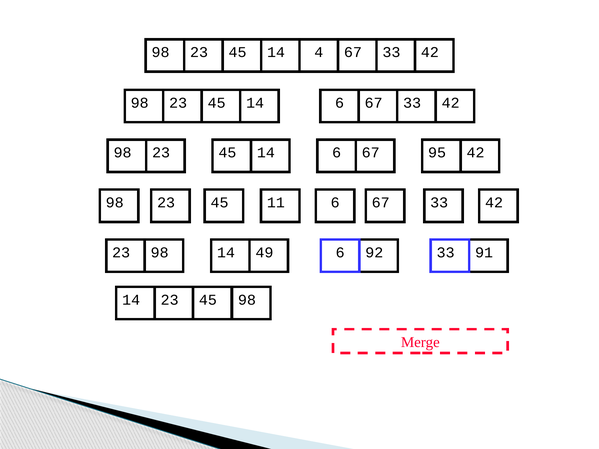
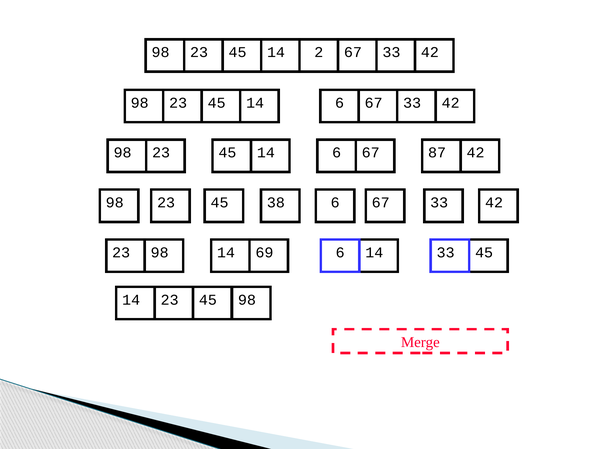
4: 4 -> 2 (319, 52)
95: 95 -> 87 (437, 153)
11: 11 -> 38 (276, 203)
49: 49 -> 69 (264, 253)
14 92: 92 -> 14 (374, 253)
6 91: 91 -> 45 (484, 253)
